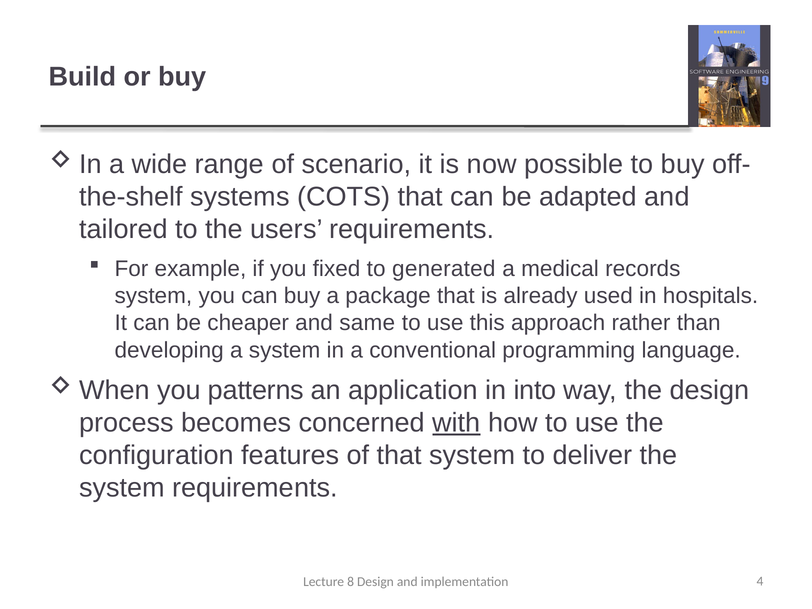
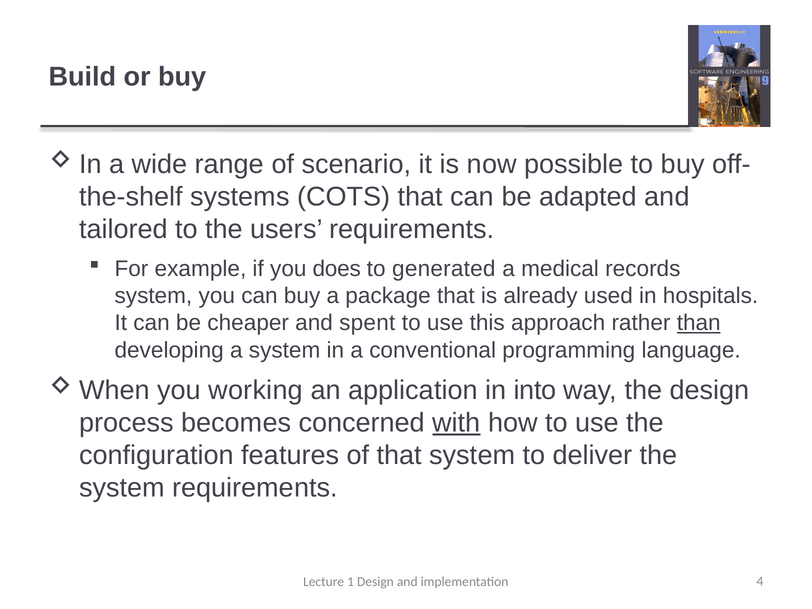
fixed: fixed -> does (337, 269)
same: same -> spent (367, 323)
than underline: none -> present (699, 323)
patterns: patterns -> working (256, 390)
8: 8 -> 1 (351, 582)
